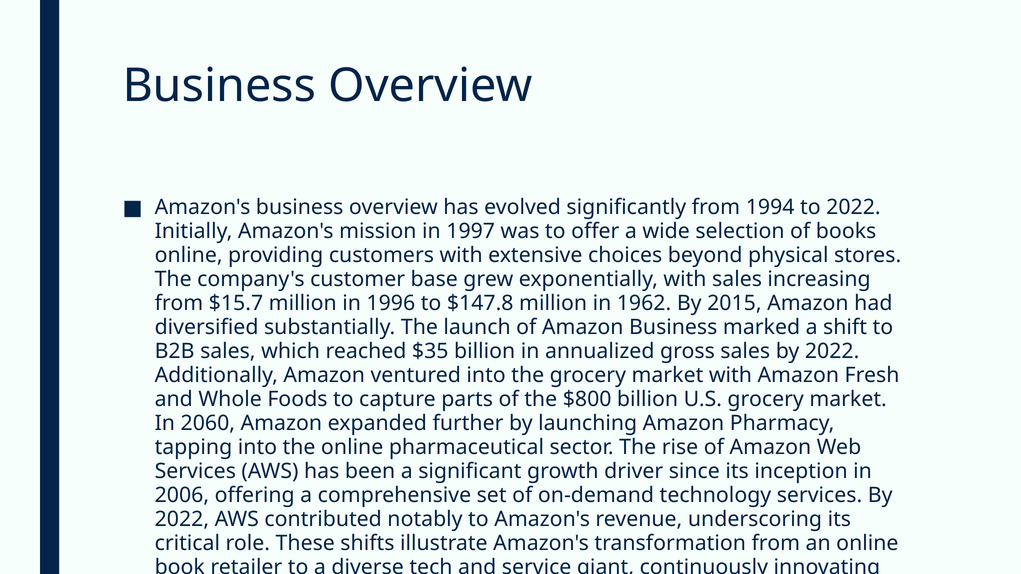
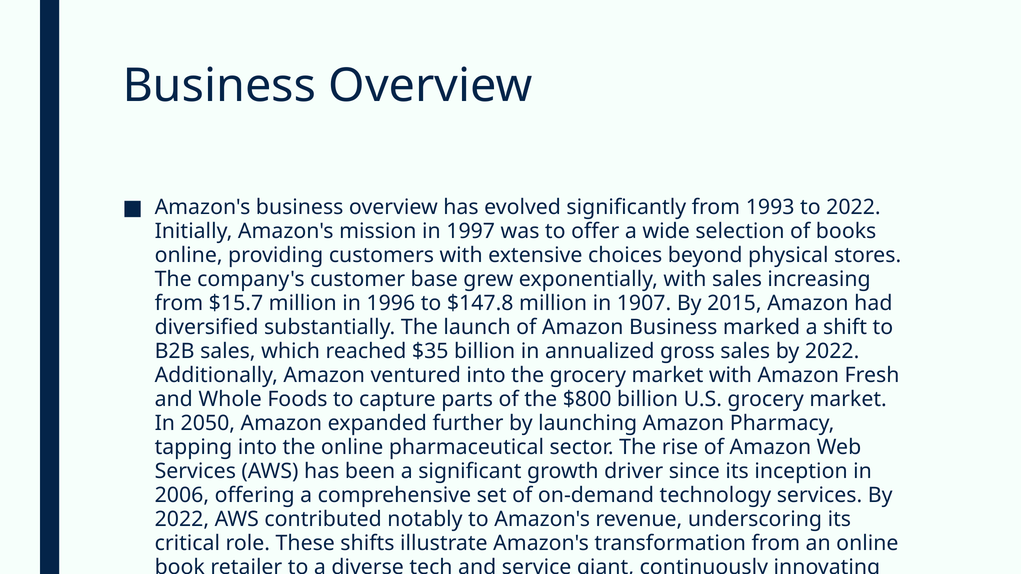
1994: 1994 -> 1993 (770, 207)
1962: 1962 -> 1907 (644, 303)
2060: 2060 -> 2050 (208, 423)
